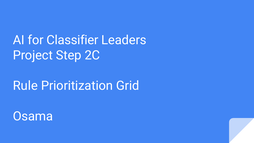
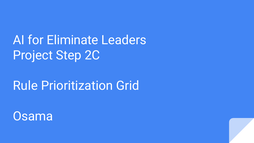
Classifier: Classifier -> Eliminate (72, 40)
